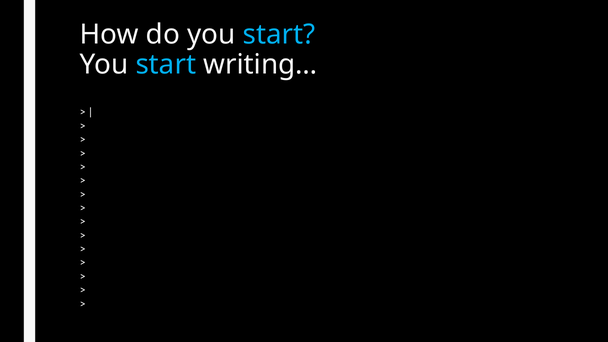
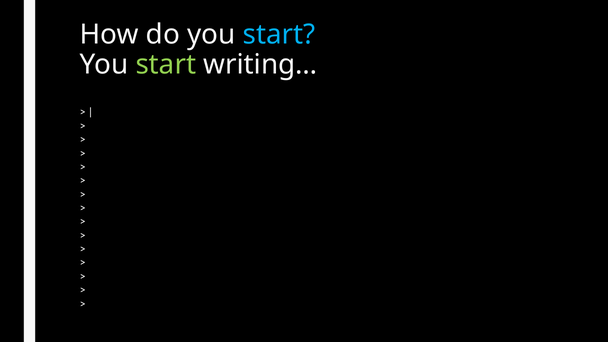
start colour: light blue -> light green (166, 64)
